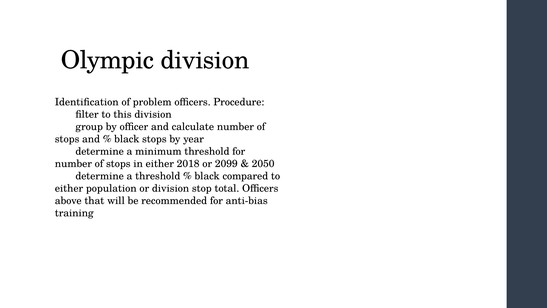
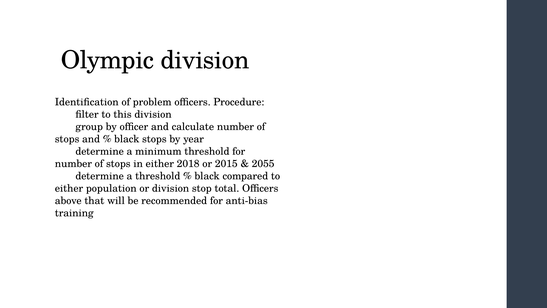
2099: 2099 -> 2015 (226, 164)
2050: 2050 -> 2055 (263, 164)
